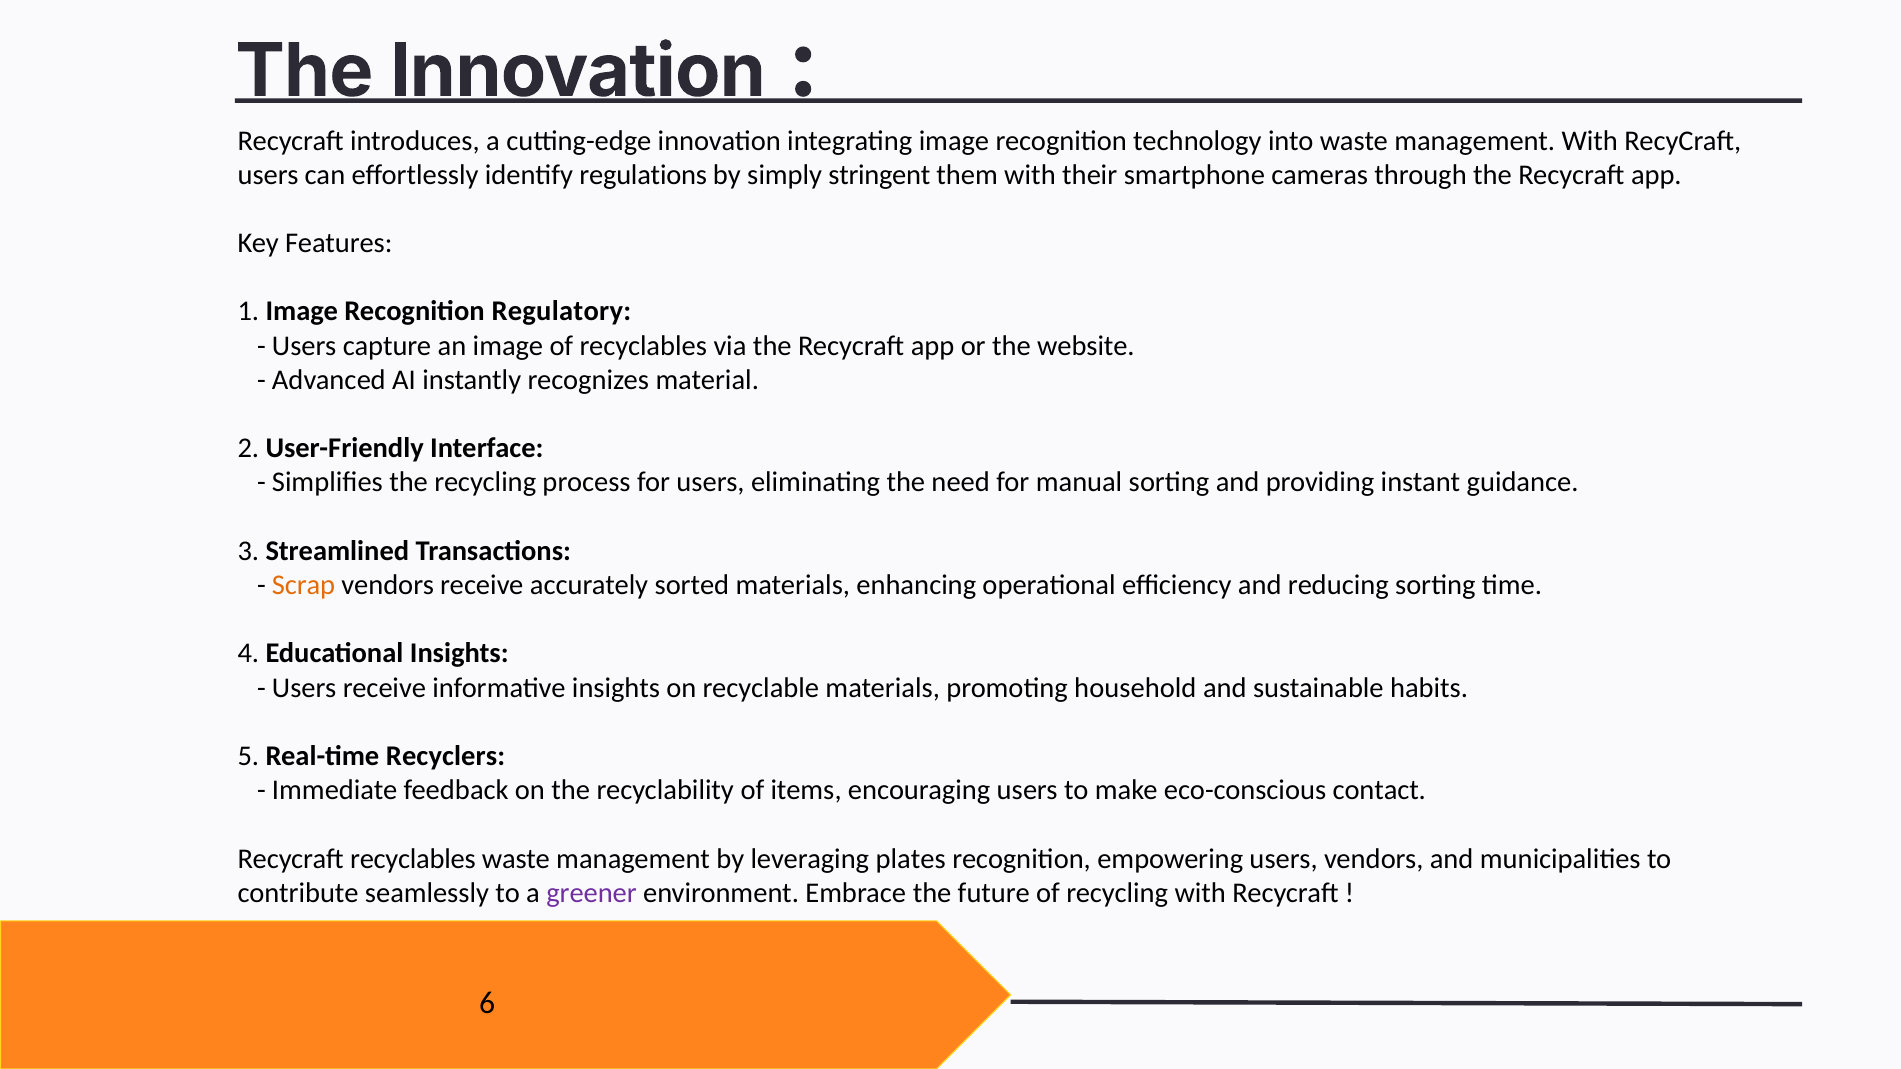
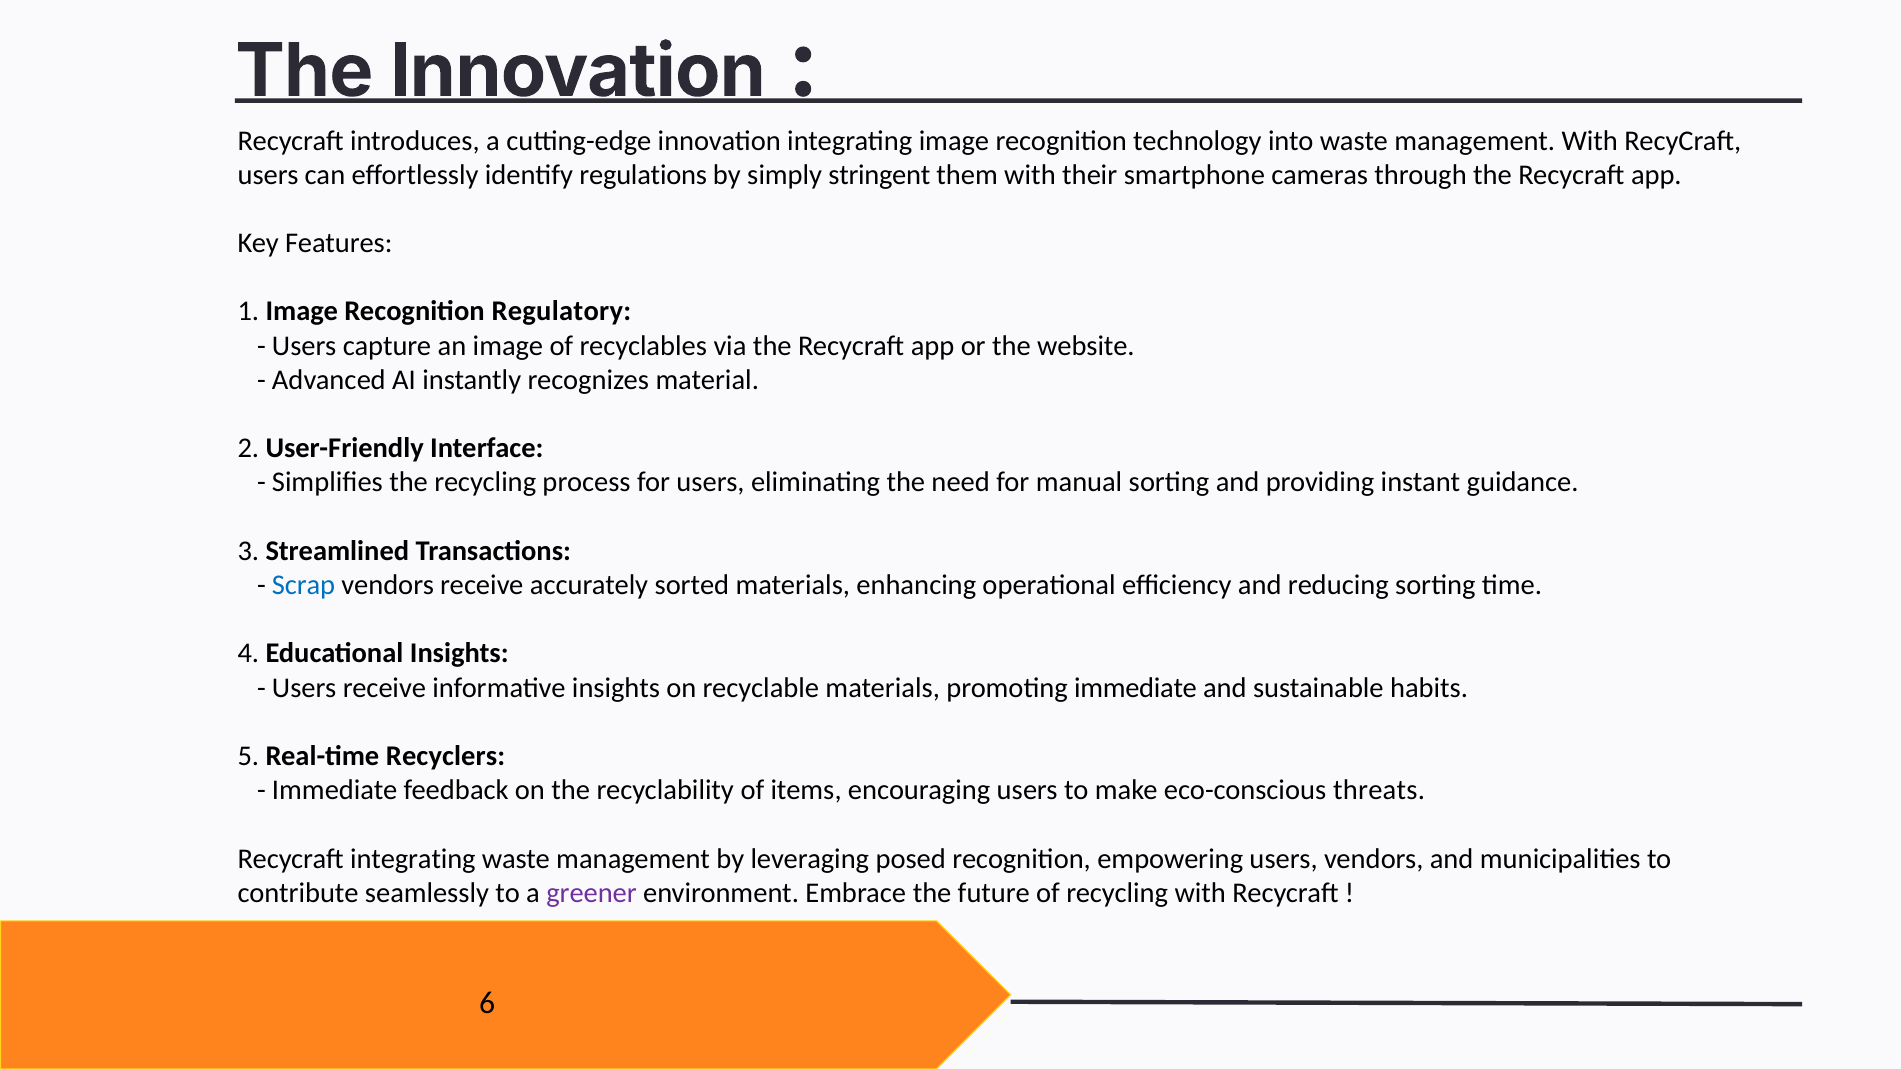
Scrap colour: orange -> blue (303, 585)
promoting household: household -> immediate (1136, 688)
contact: contact -> threats (1379, 791)
Recycraft recyclables: recyclables -> integrating (413, 859)
plates: plates -> posed (911, 859)
